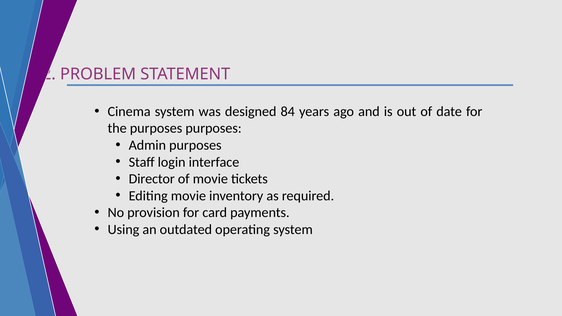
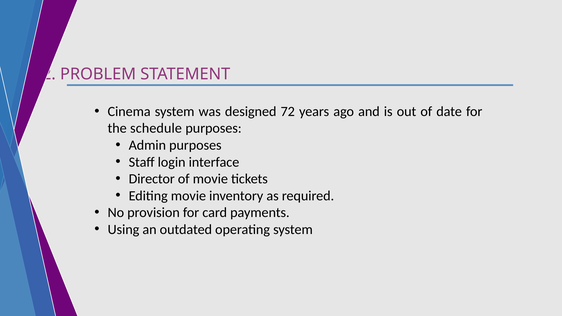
84: 84 -> 72 (288, 112)
the purposes: purposes -> schedule (156, 128)
